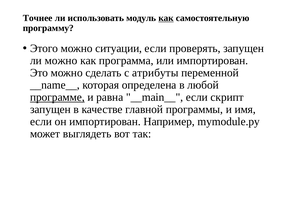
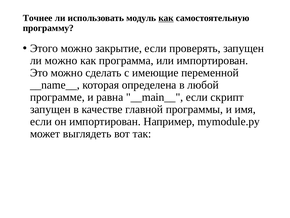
ситуации: ситуации -> закрытие (119, 48)
атрибуты: атрибуты -> имеющие (155, 73)
программе underline: present -> none (57, 97)
